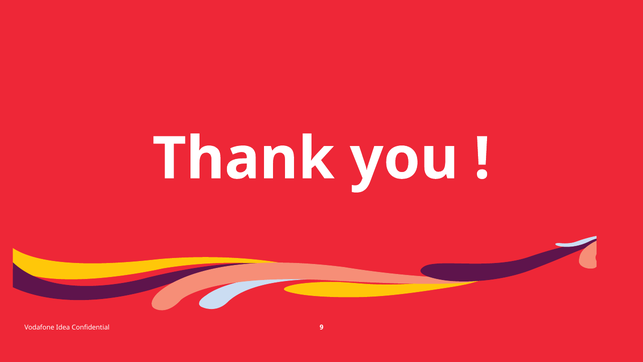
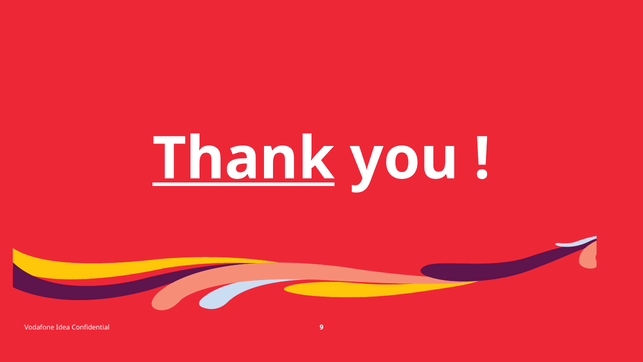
Thank underline: none -> present (243, 159)
